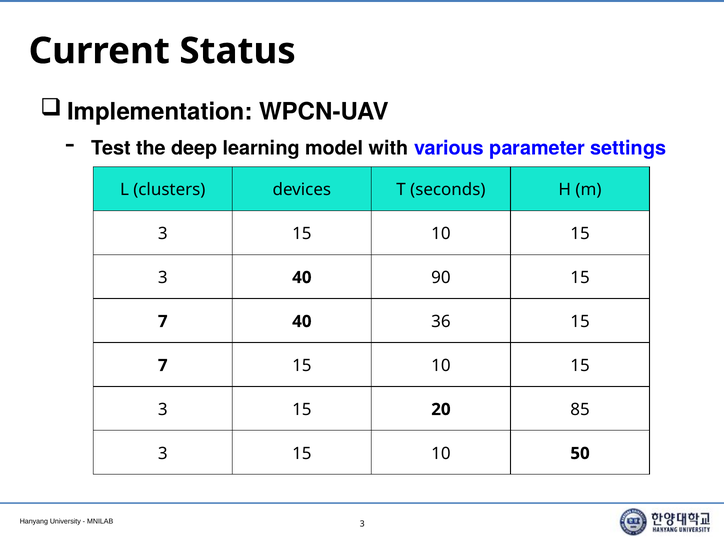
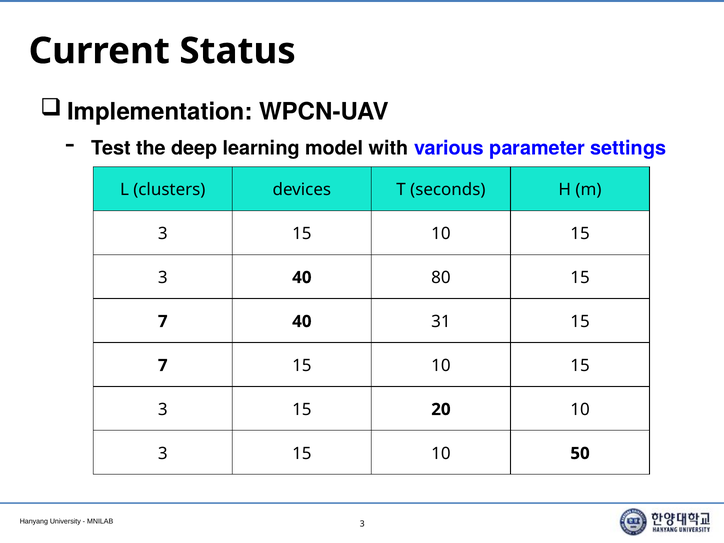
90: 90 -> 80 (441, 278)
36: 36 -> 31 (441, 321)
20 85: 85 -> 10 (580, 409)
